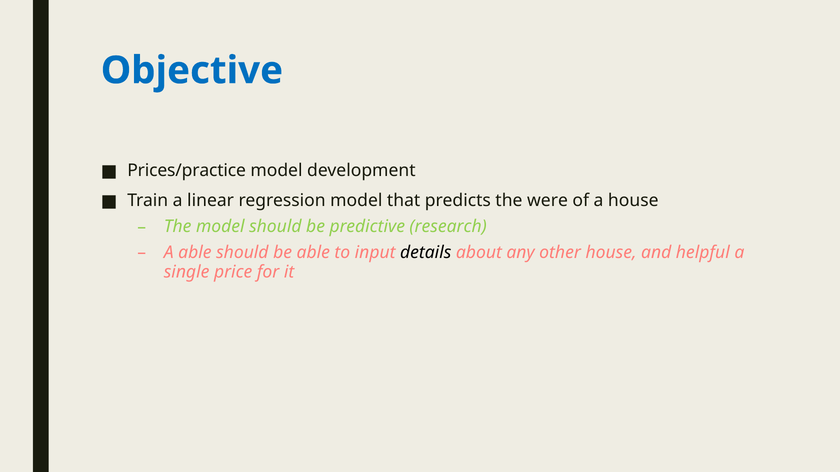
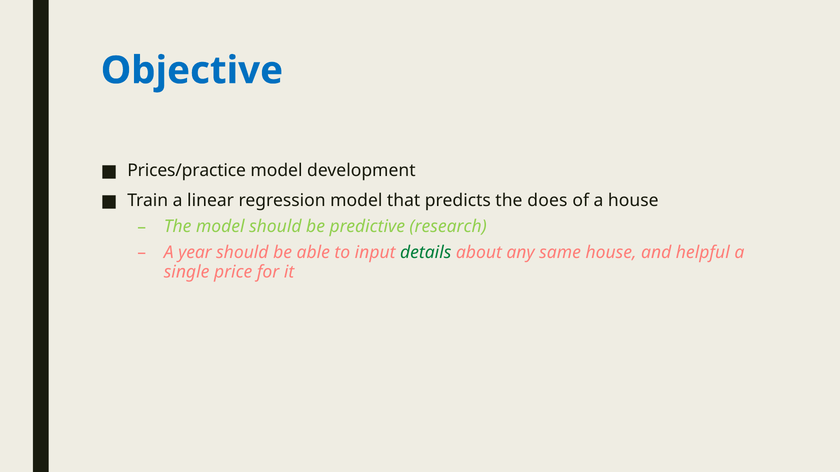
were: were -> does (547, 201)
A able: able -> year (195, 253)
details colour: black -> green (426, 253)
other: other -> same (560, 253)
